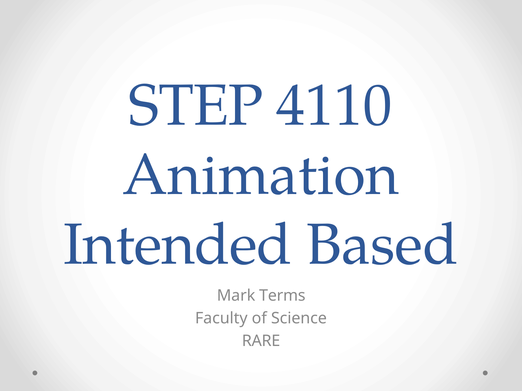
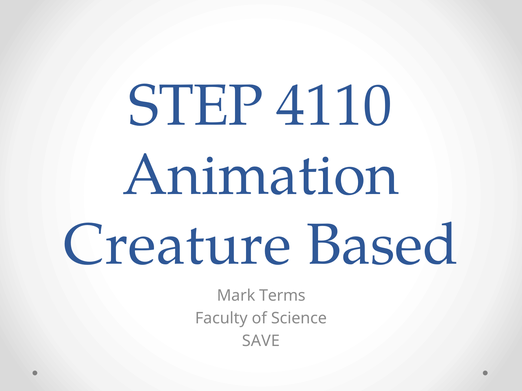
Intended: Intended -> Creature (177, 245)
RARE: RARE -> SAVE (261, 341)
